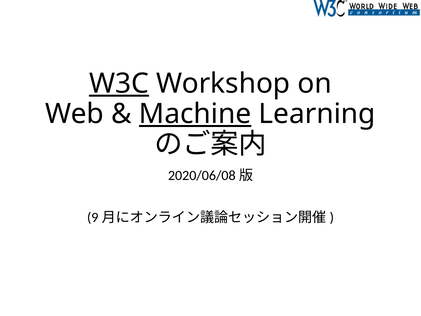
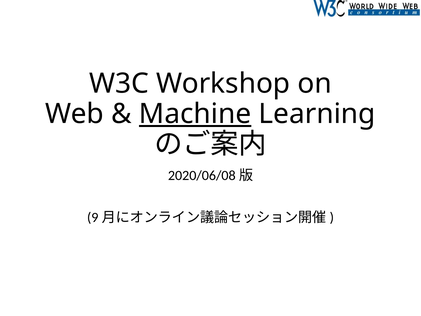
W3C underline: present -> none (119, 84)
